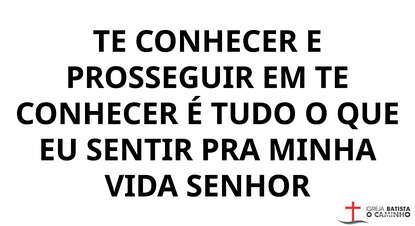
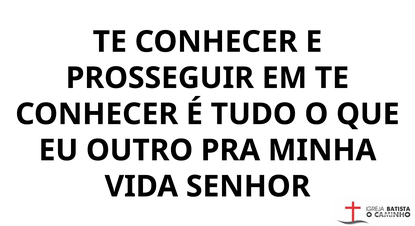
SENTIR: SENTIR -> OUTRO (140, 150)
